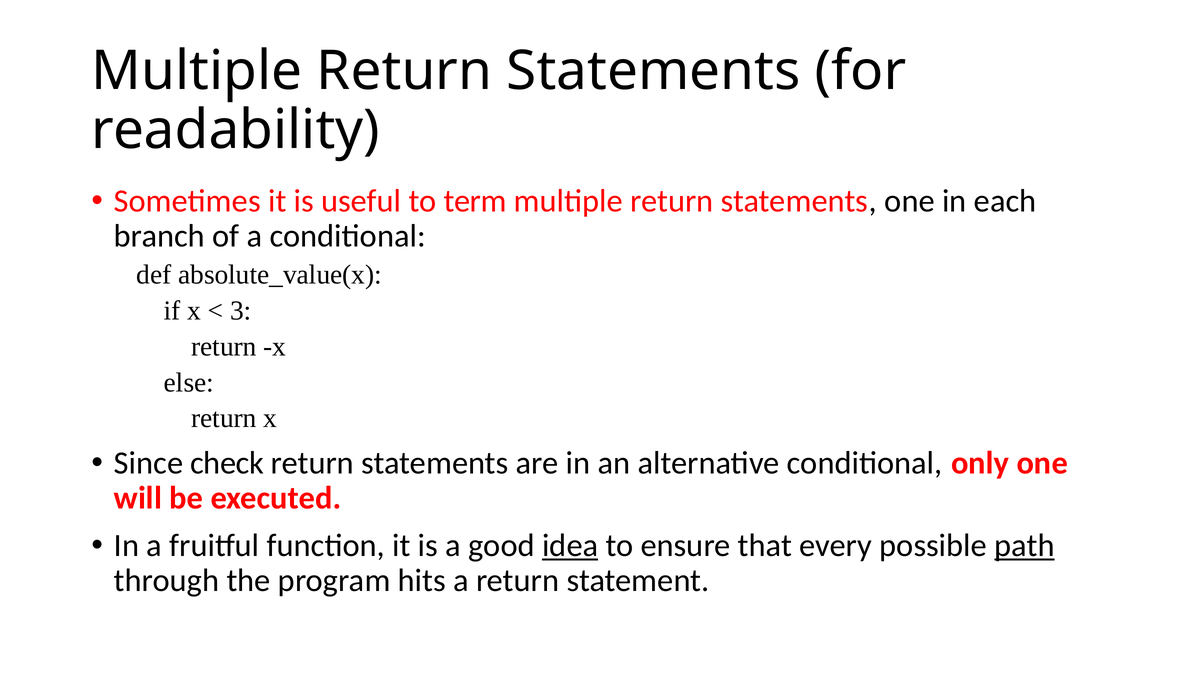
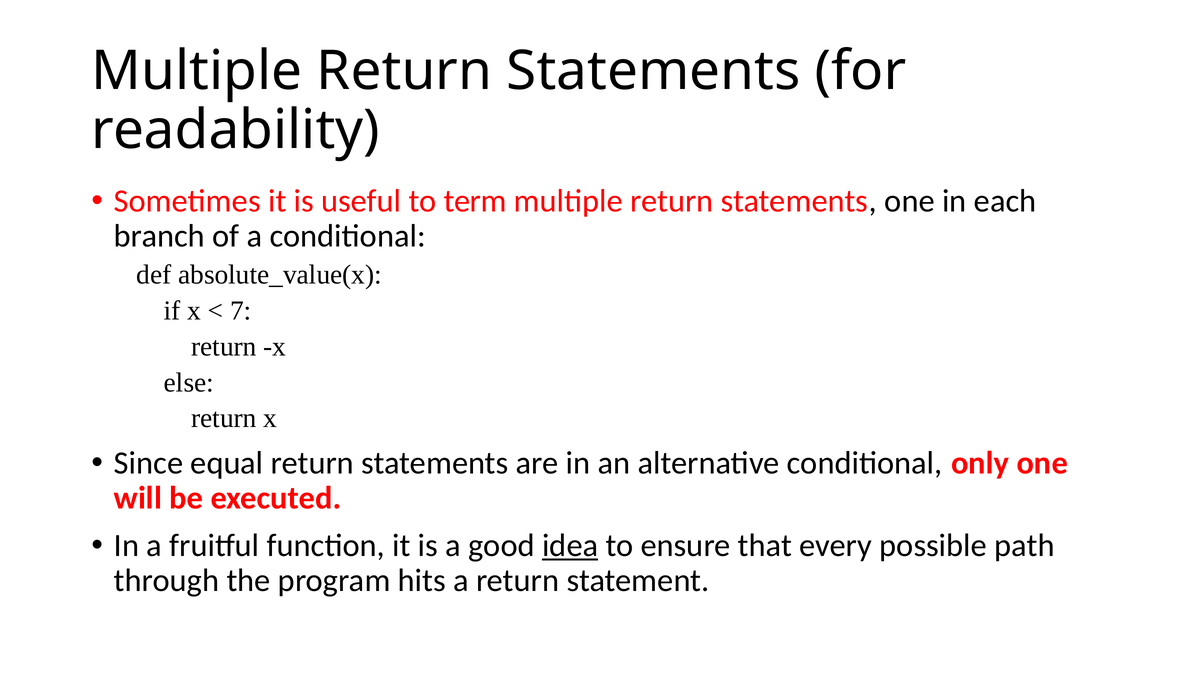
3: 3 -> 7 (241, 311)
check: check -> equal (227, 463)
path underline: present -> none (1025, 546)
